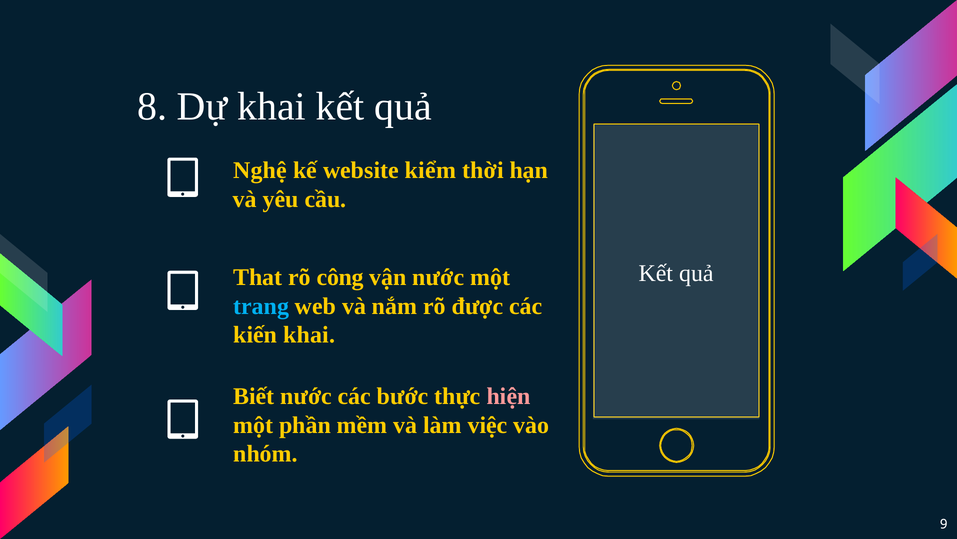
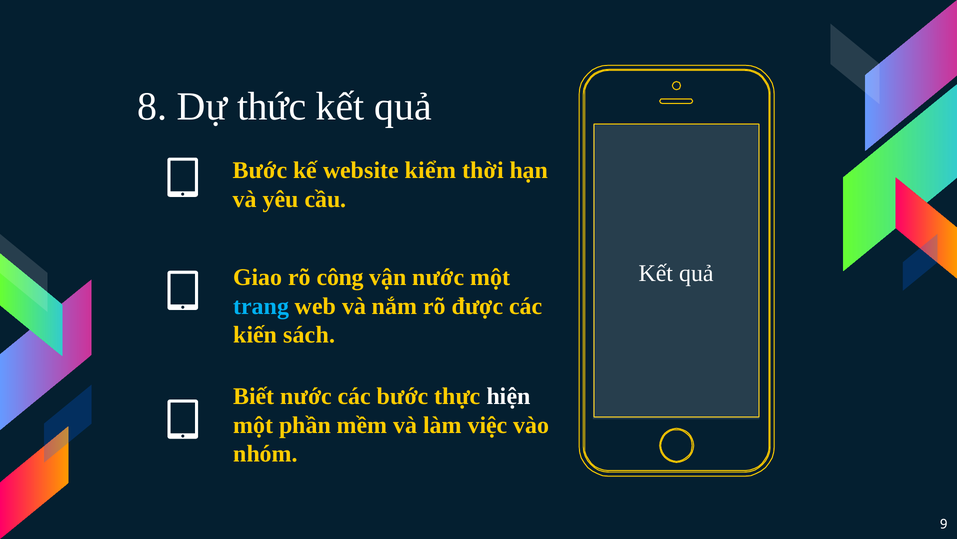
Dự khai: khai -> thức (272, 106)
Nghệ: Nghệ -> Bước (260, 170)
That: That -> Giao (258, 277)
kiến khai: khai -> sách (309, 335)
hiện colour: pink -> white (509, 396)
